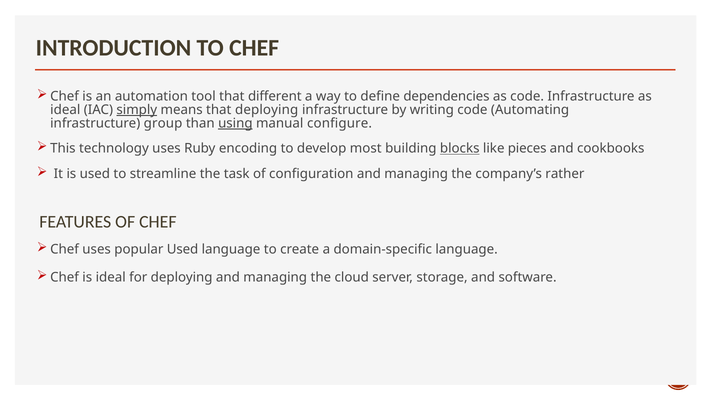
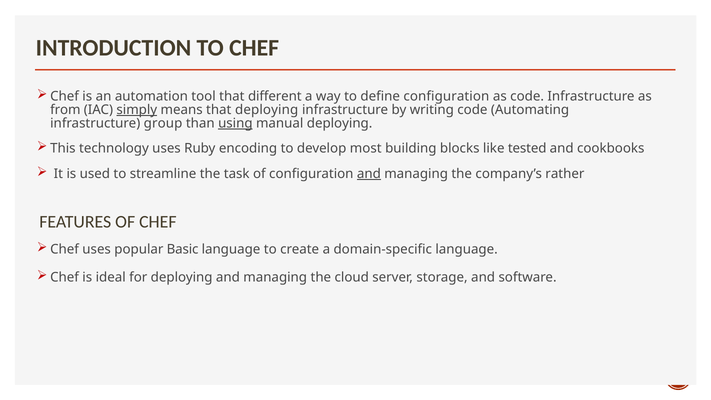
define dependencies: dependencies -> configuration (446, 97)
ideal: ideal -> from (65, 110)
manual configure: configure -> deploying (340, 123)
blocks underline: present -> none (460, 148)
pieces: pieces -> tested (527, 148)
and underline: none -> present (369, 174)
popular Used: Used -> Basic (183, 249)
